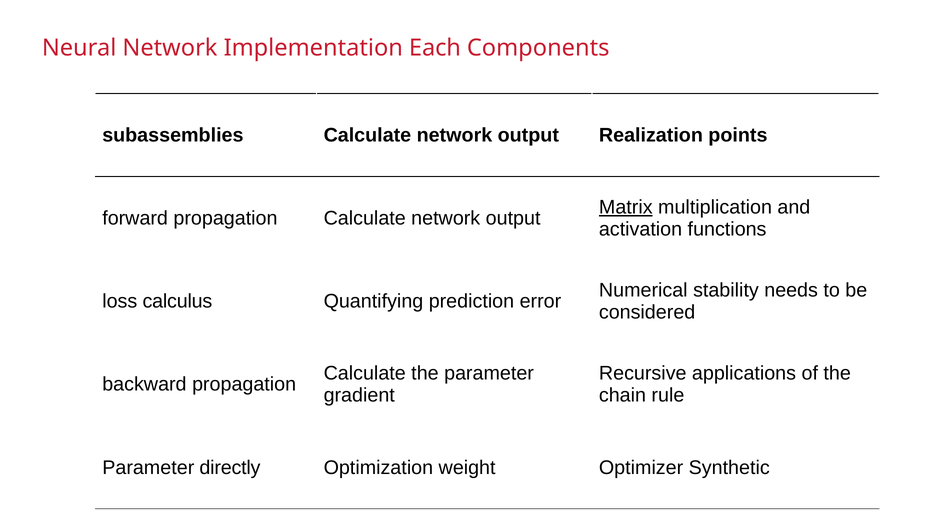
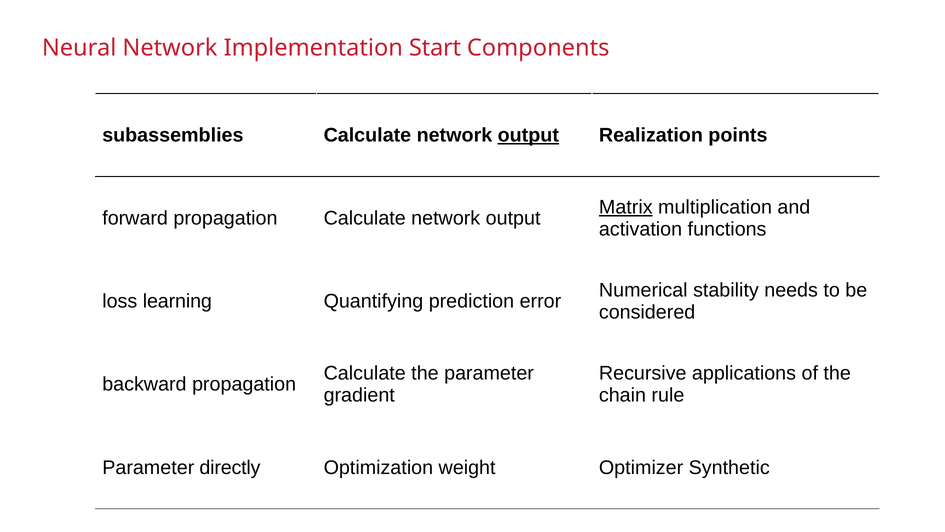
Each: Each -> Start (435, 48)
output underline: none -> present (528, 135)
calculus: calculus -> learning (177, 301)
